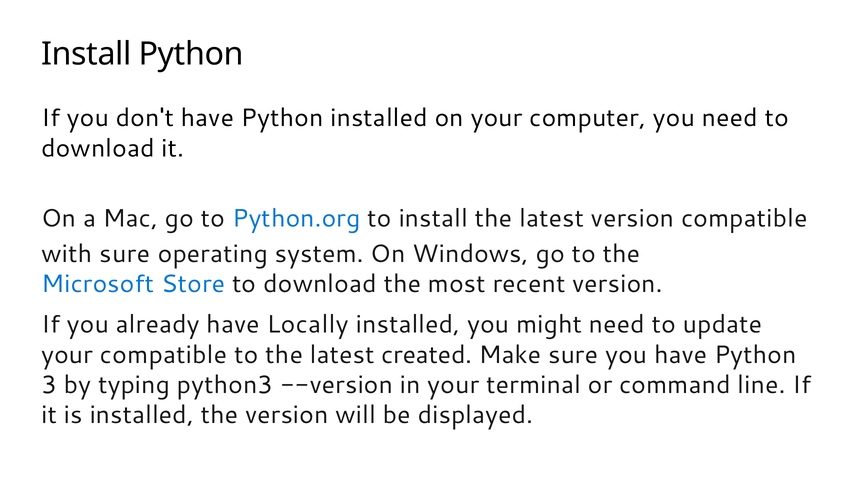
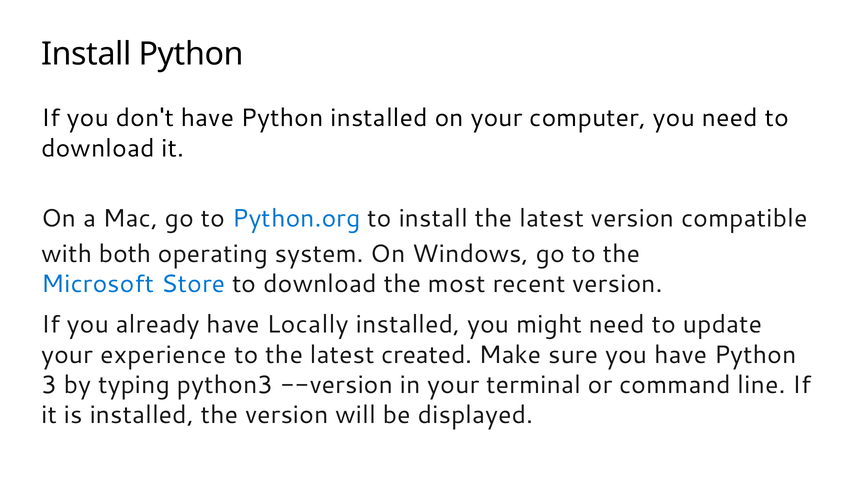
with sure: sure -> both (125, 254)
your compatible: compatible -> experience (164, 355)
